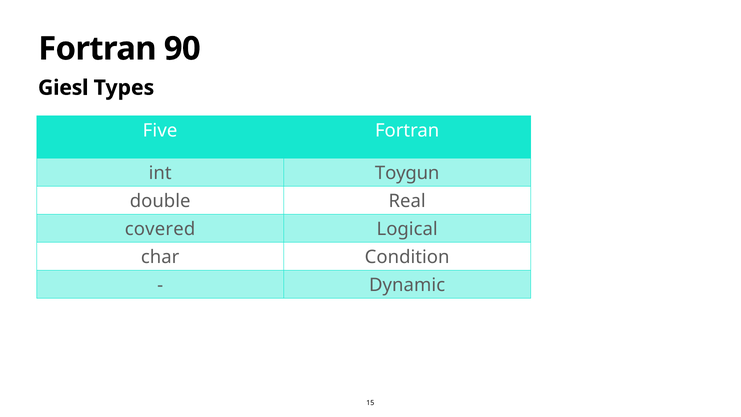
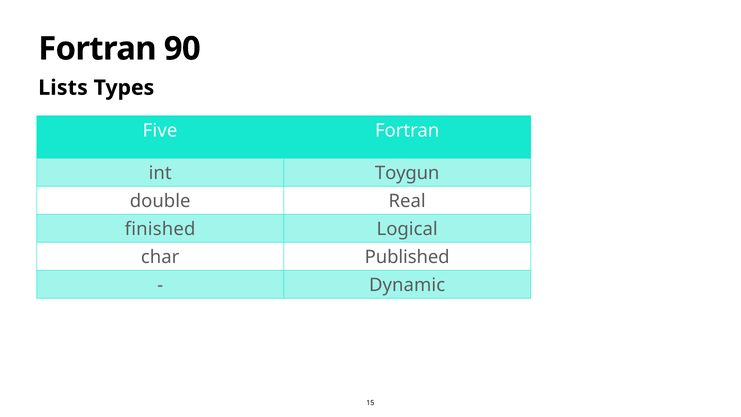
Giesl: Giesl -> Lists (63, 88)
covered: covered -> finished (160, 229)
Condition: Condition -> Published (407, 257)
